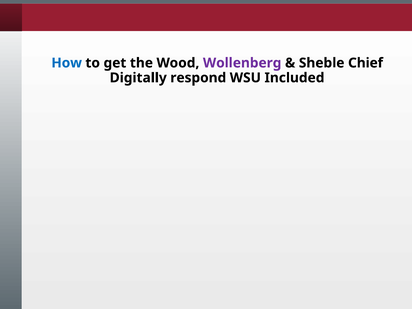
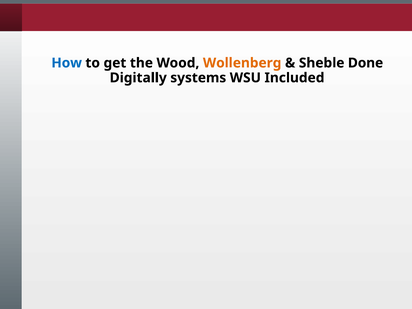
Wollenberg colour: purple -> orange (242, 63)
Chief: Chief -> Done (366, 63)
respond: respond -> systems (198, 78)
